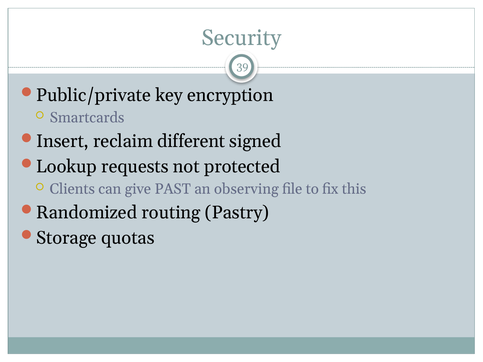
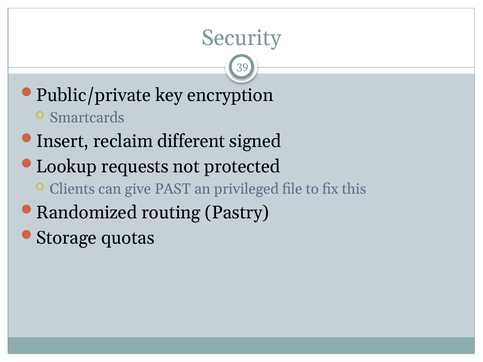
observing: observing -> privileged (246, 189)
